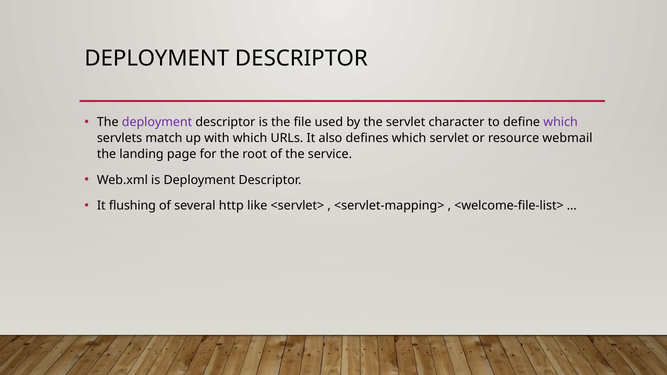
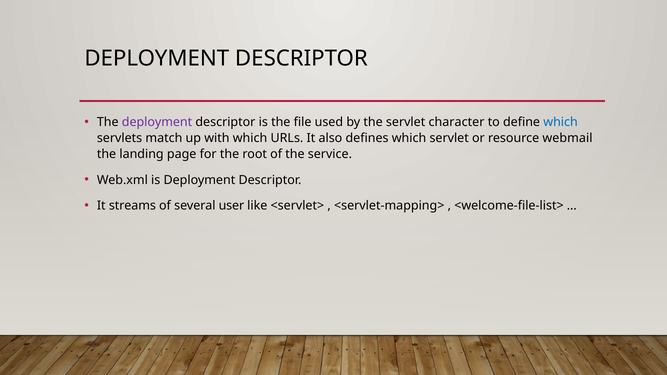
which colour: purple -> blue (561, 122)
flushing: flushing -> streams (132, 206)
http: http -> user (231, 206)
